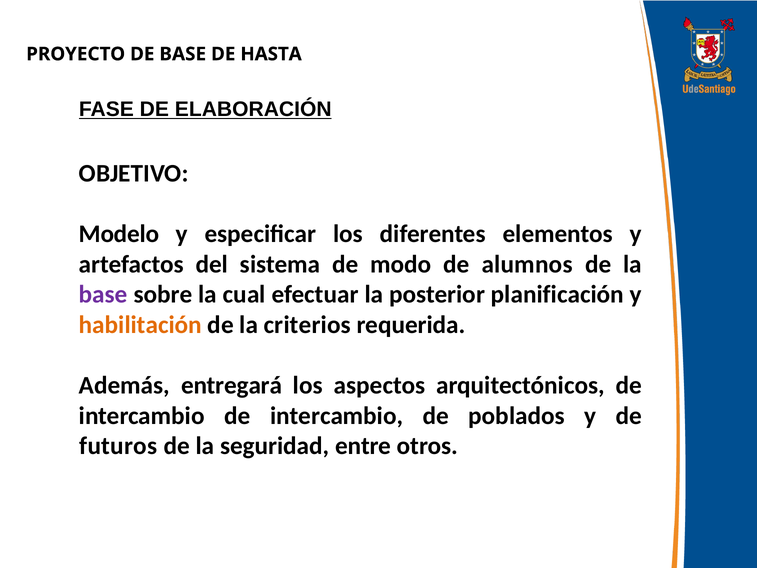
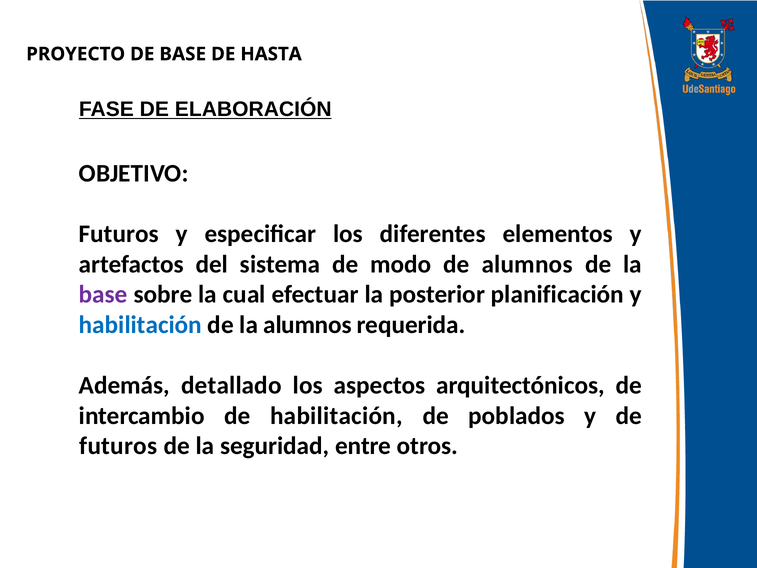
Modelo: Modelo -> Futuros (119, 234)
habilitación colour: orange -> blue (140, 325)
la criterios: criterios -> alumnos (307, 325)
entregará: entregará -> detallado (231, 385)
intercambio de intercambio: intercambio -> habilitación (336, 416)
